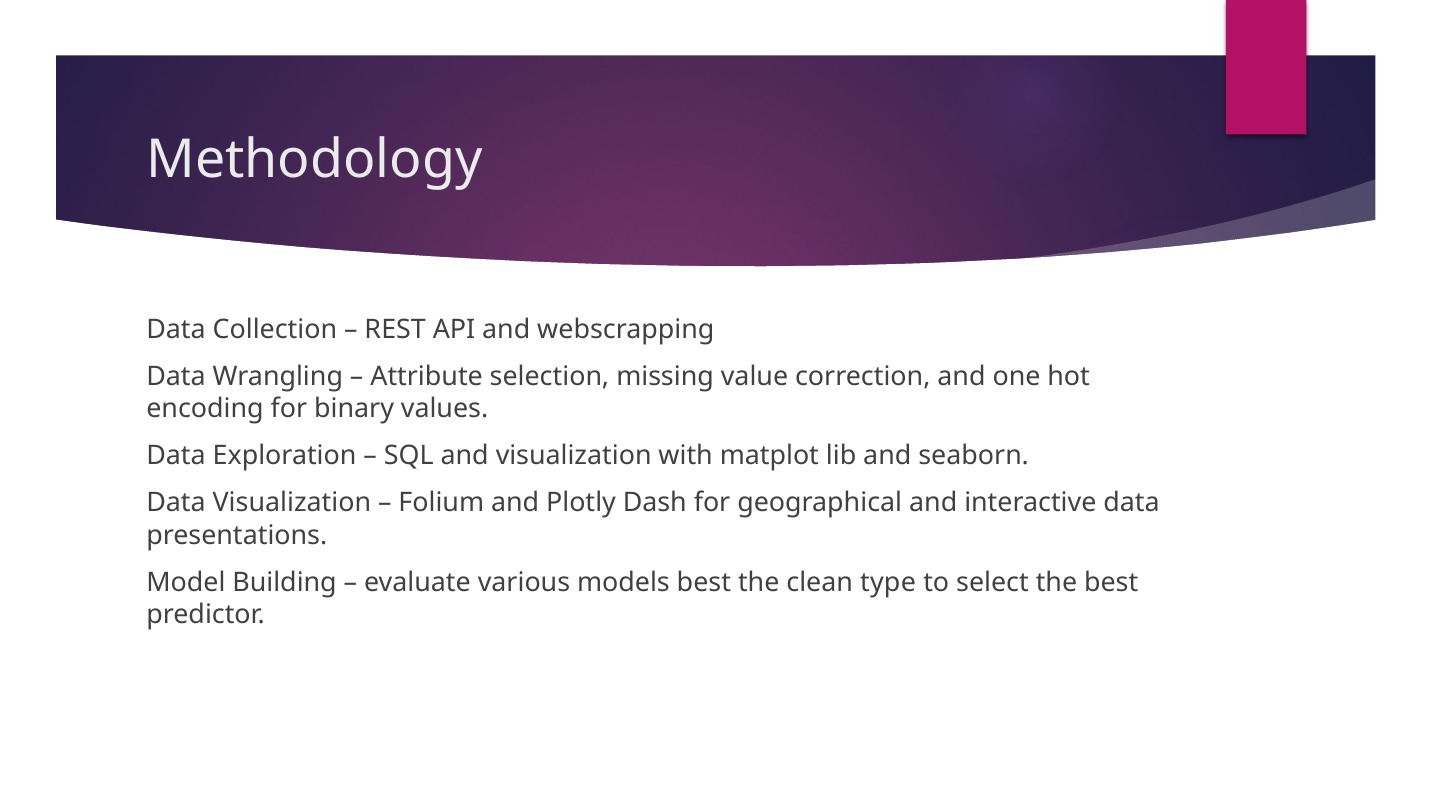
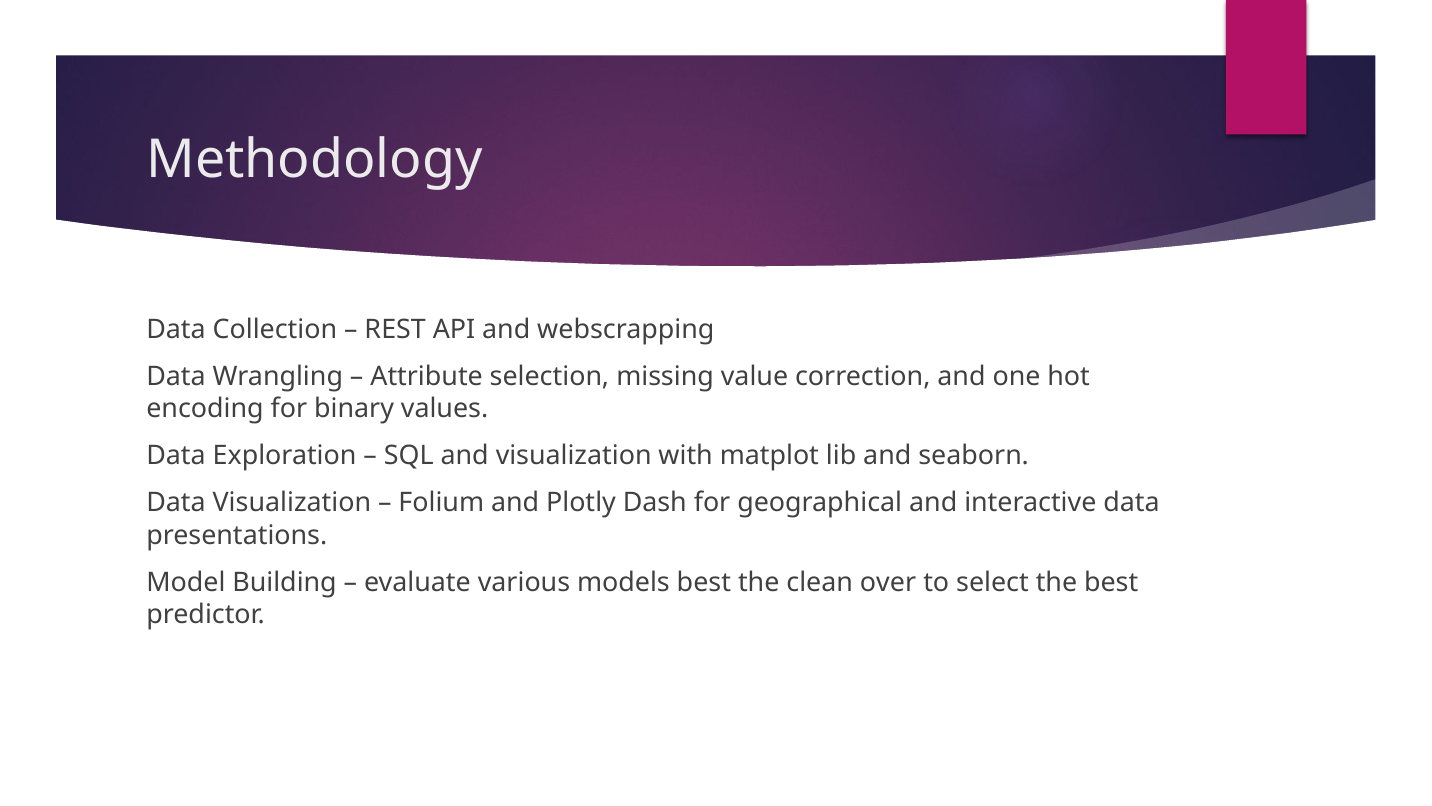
type: type -> over (888, 582)
